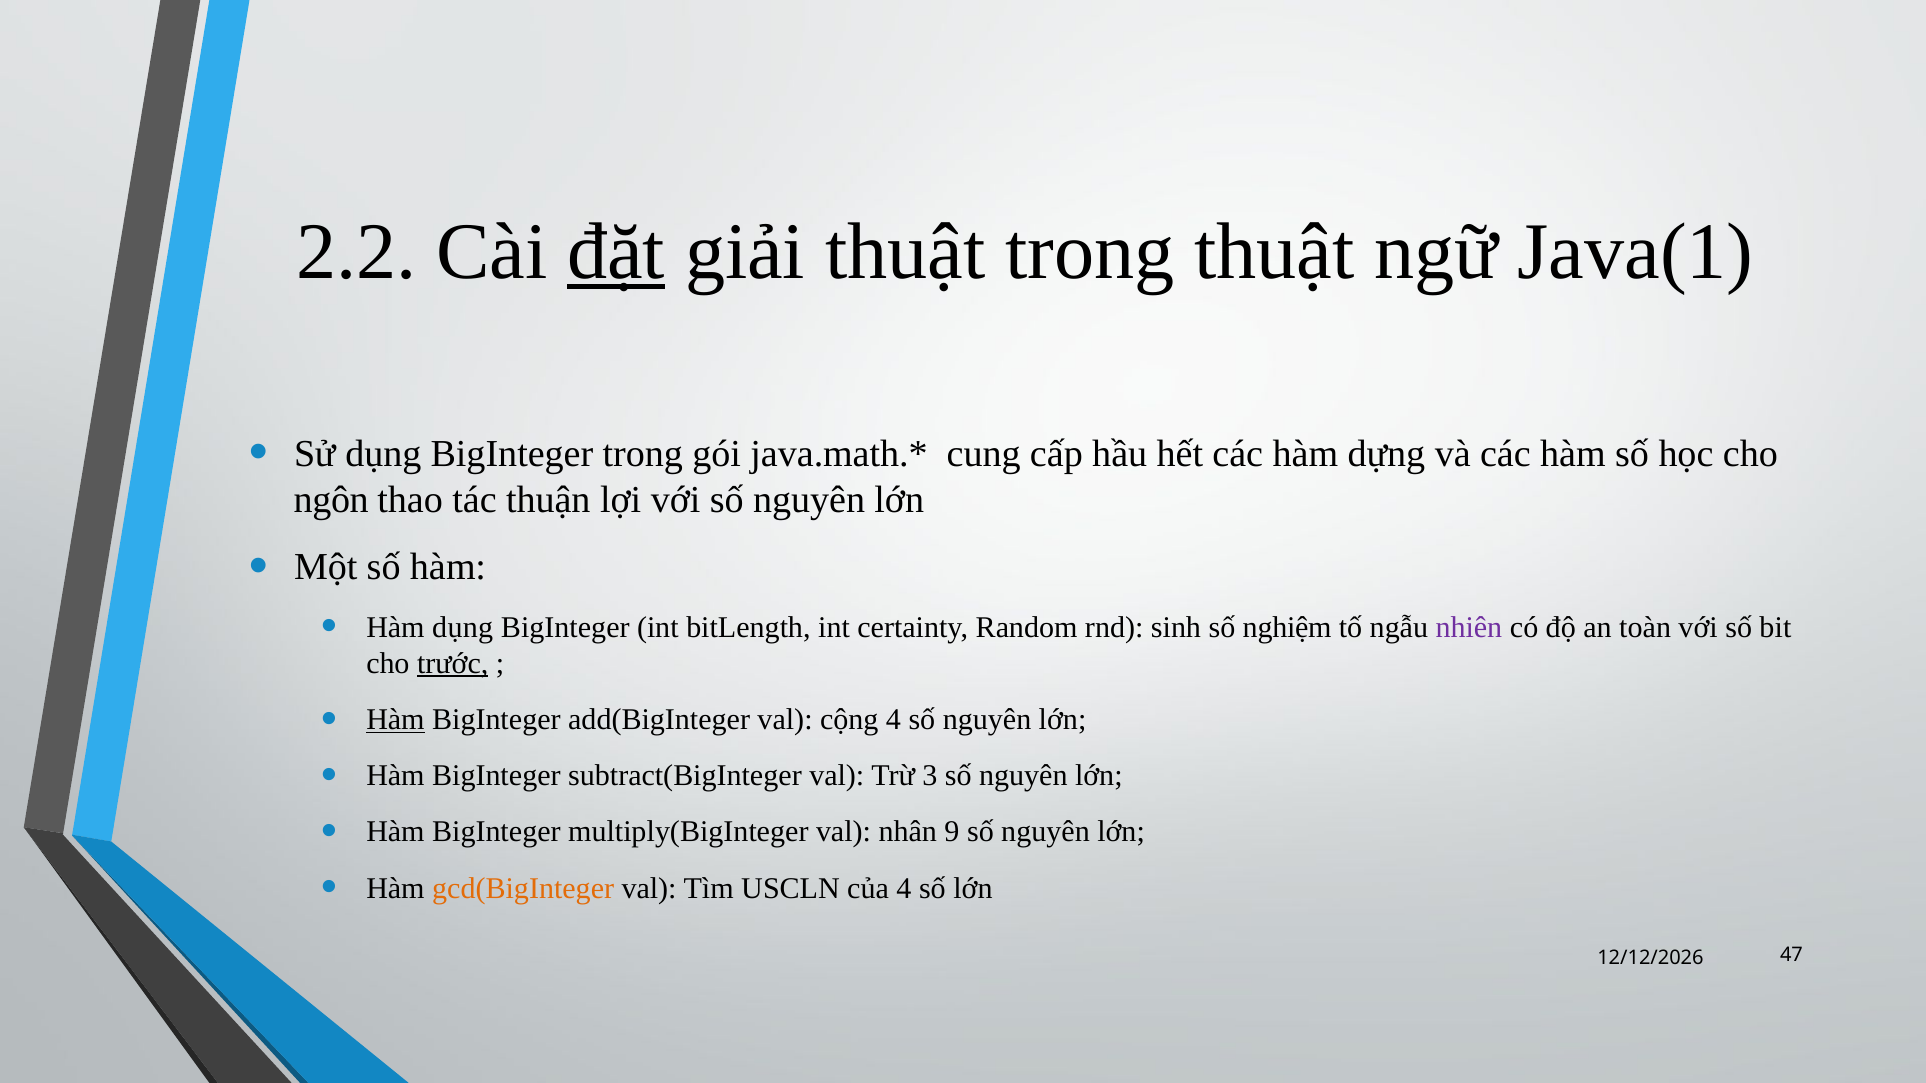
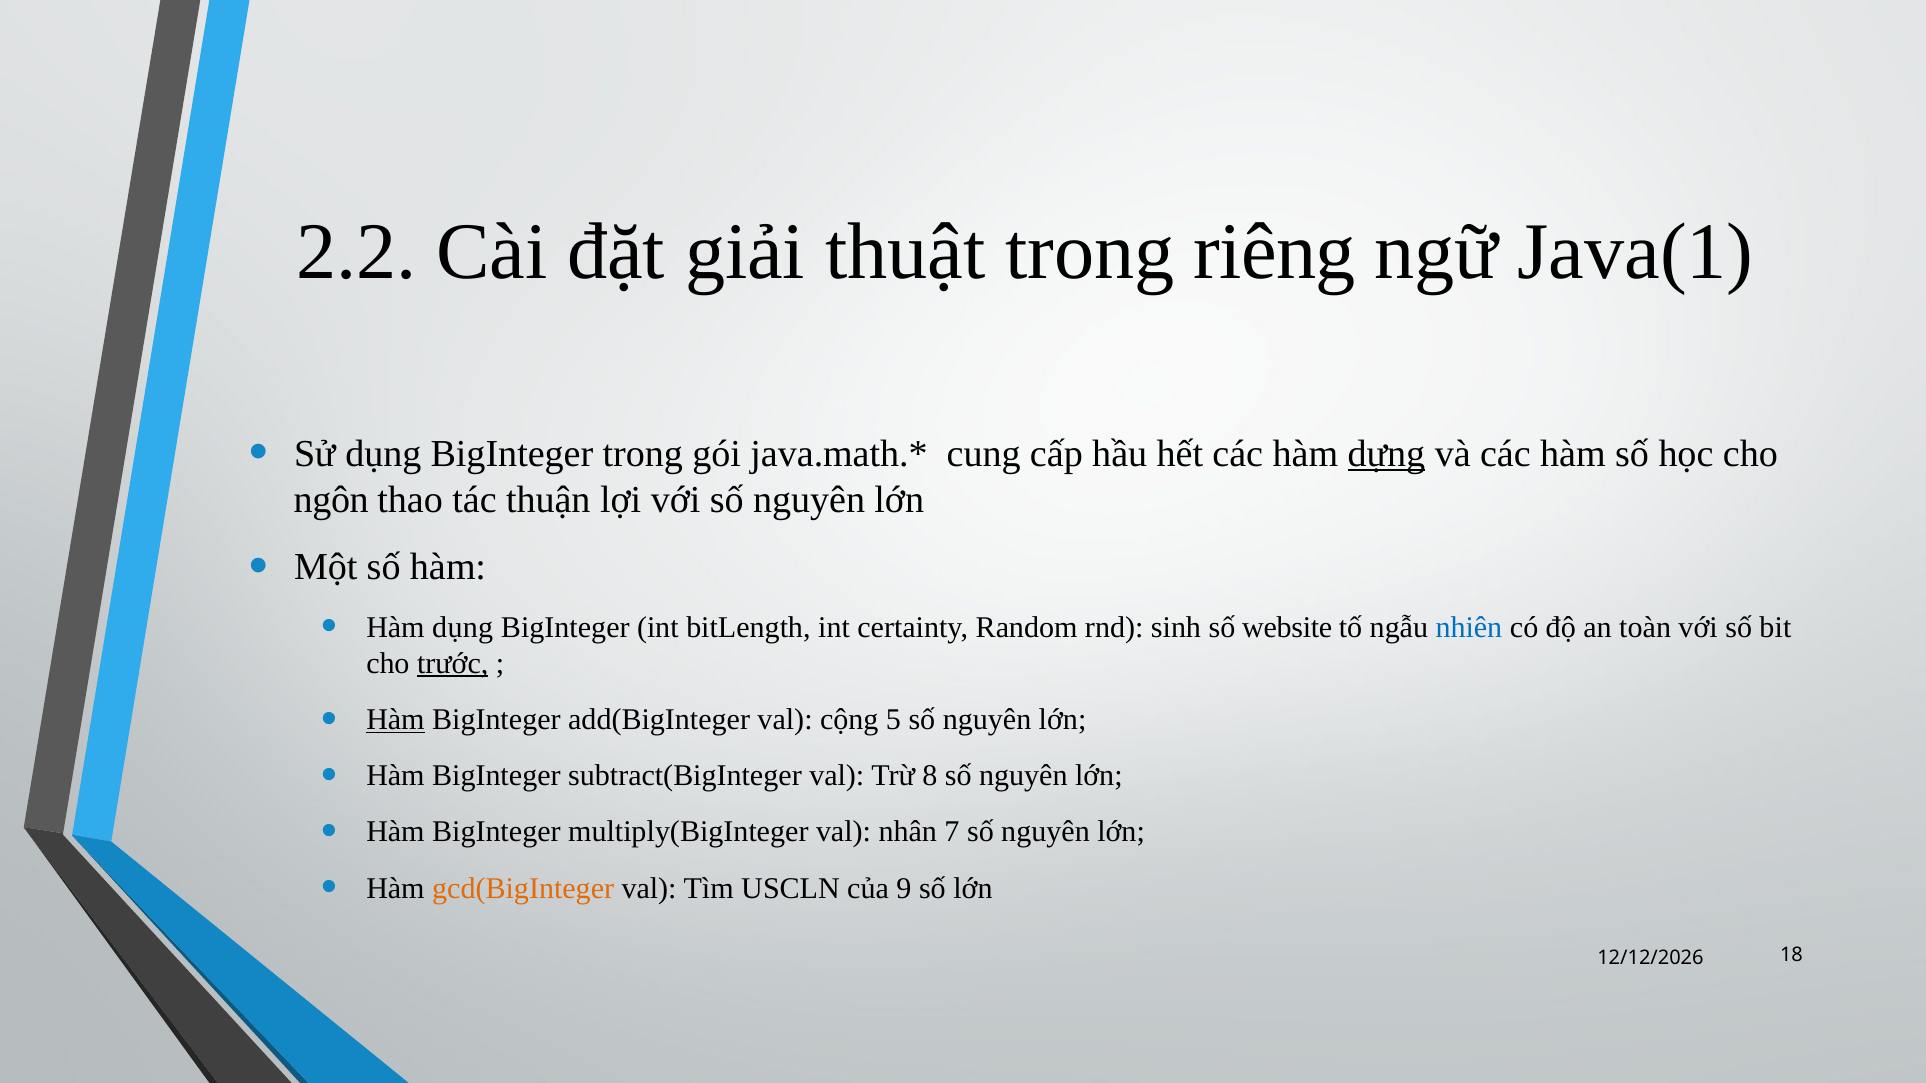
đặt underline: present -> none (616, 252)
trong thuật: thuật -> riêng (1275, 252)
dựng underline: none -> present (1386, 454)
nghiệm: nghiệm -> website (1287, 628)
nhiên colour: purple -> blue (1469, 628)
cộng 4: 4 -> 5 (894, 720)
3: 3 -> 8 (930, 776)
9: 9 -> 7 (952, 832)
của 4: 4 -> 9 (904, 888)
47: 47 -> 18 (1792, 955)
